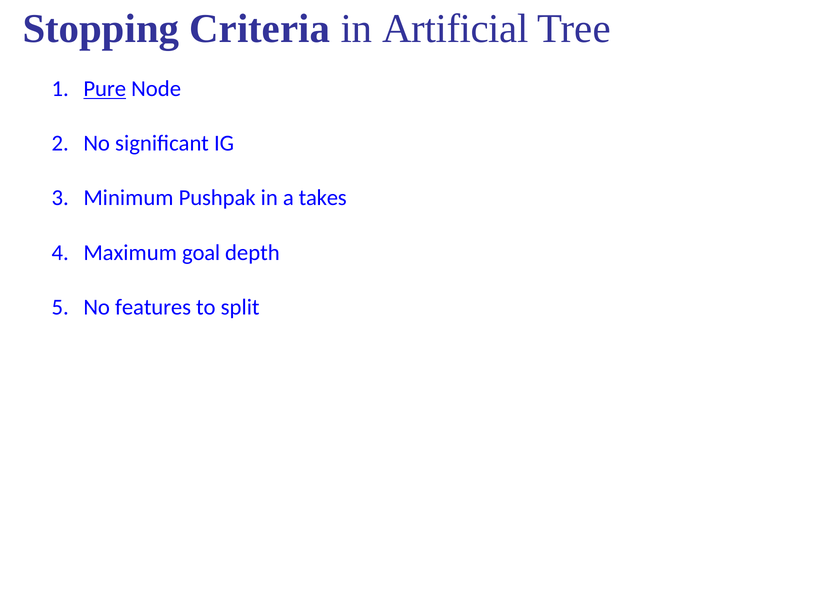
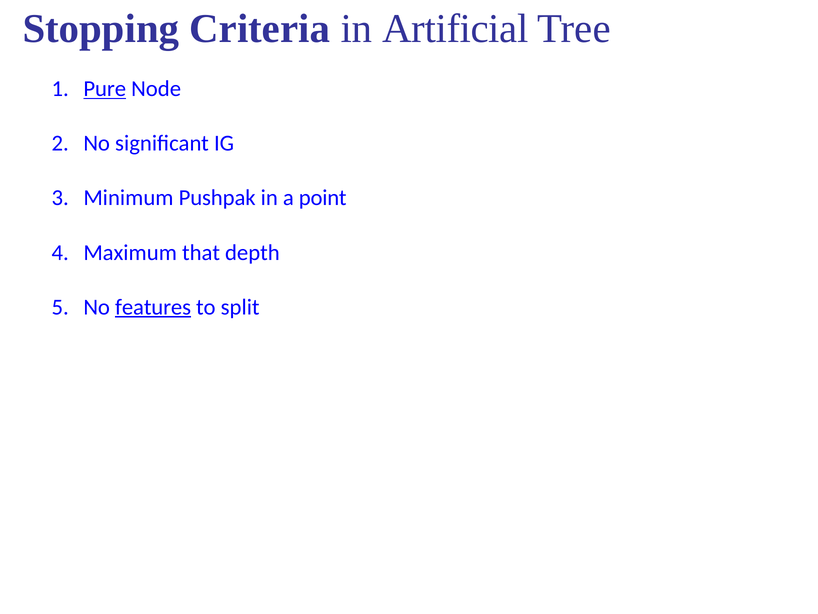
takes: takes -> point (323, 198)
goal: goal -> that (201, 252)
features underline: none -> present (153, 307)
